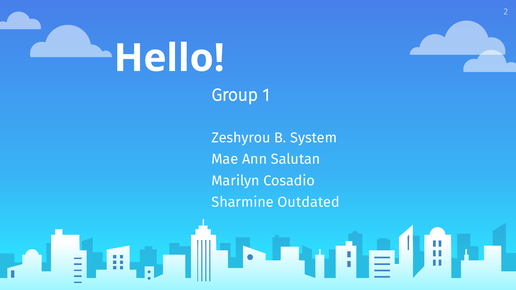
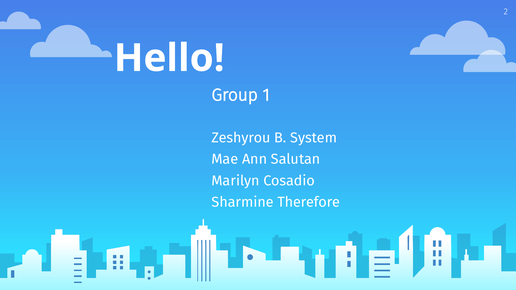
Outdated: Outdated -> Therefore (309, 202)
